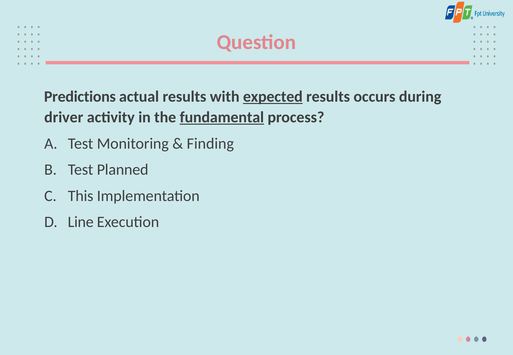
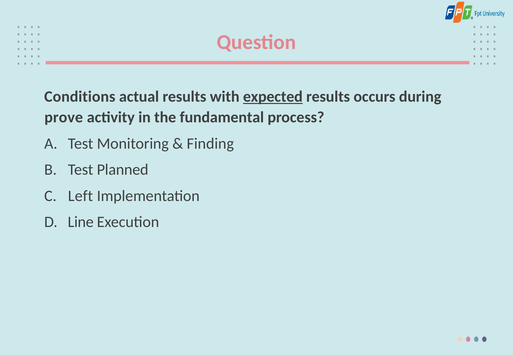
Predictions: Predictions -> Conditions (80, 97)
driver: driver -> prove (64, 117)
fundamental underline: present -> none (222, 117)
This: This -> Left (80, 196)
